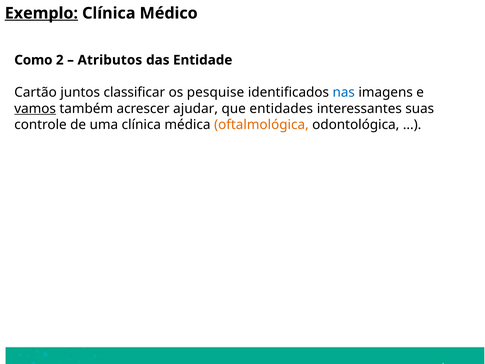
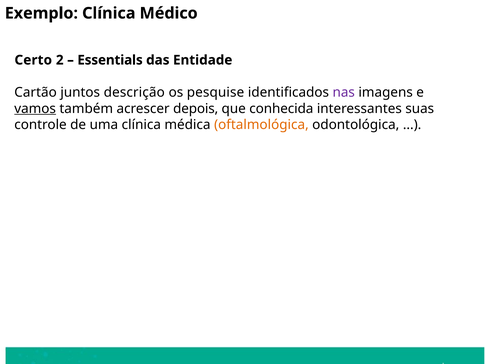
Exemplo underline: present -> none (41, 13)
Como: Como -> Certo (33, 60)
Atributos: Atributos -> Essentials (110, 60)
classificar: classificar -> descrição (134, 92)
nas colour: blue -> purple (344, 92)
ajudar: ajudar -> depois (196, 109)
entidades: entidades -> conhecida (281, 109)
